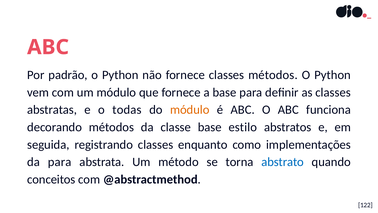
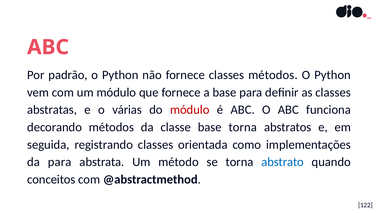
todas: todas -> várias (127, 110)
módulo colour: orange -> red (190, 110)
base estilo: estilo -> torna (243, 127)
enquanto: enquanto -> orientada (203, 144)
